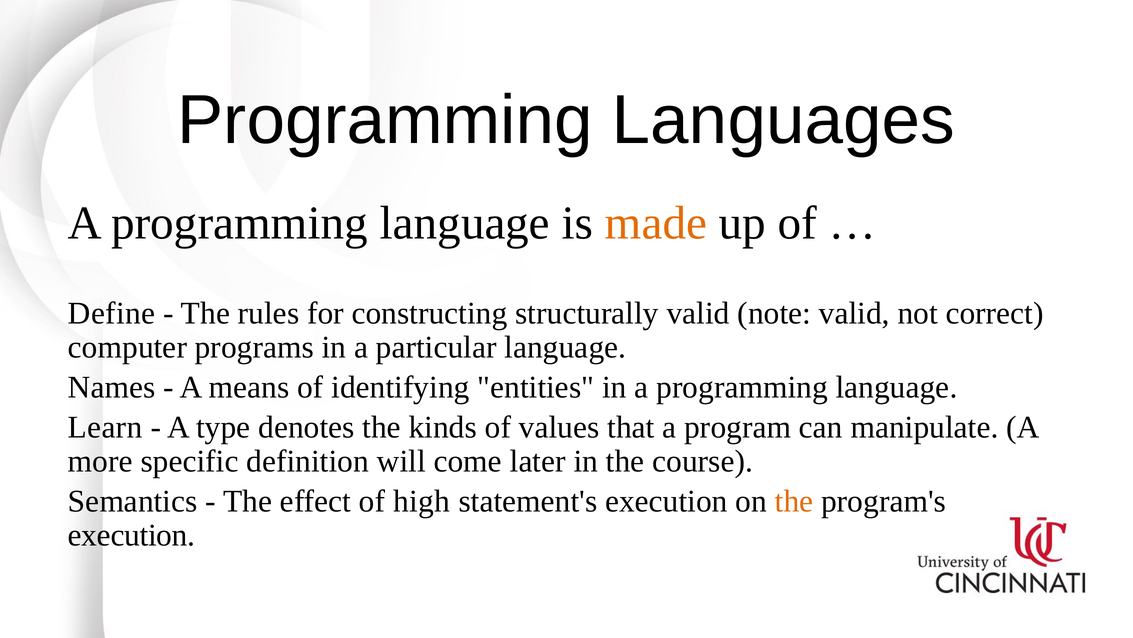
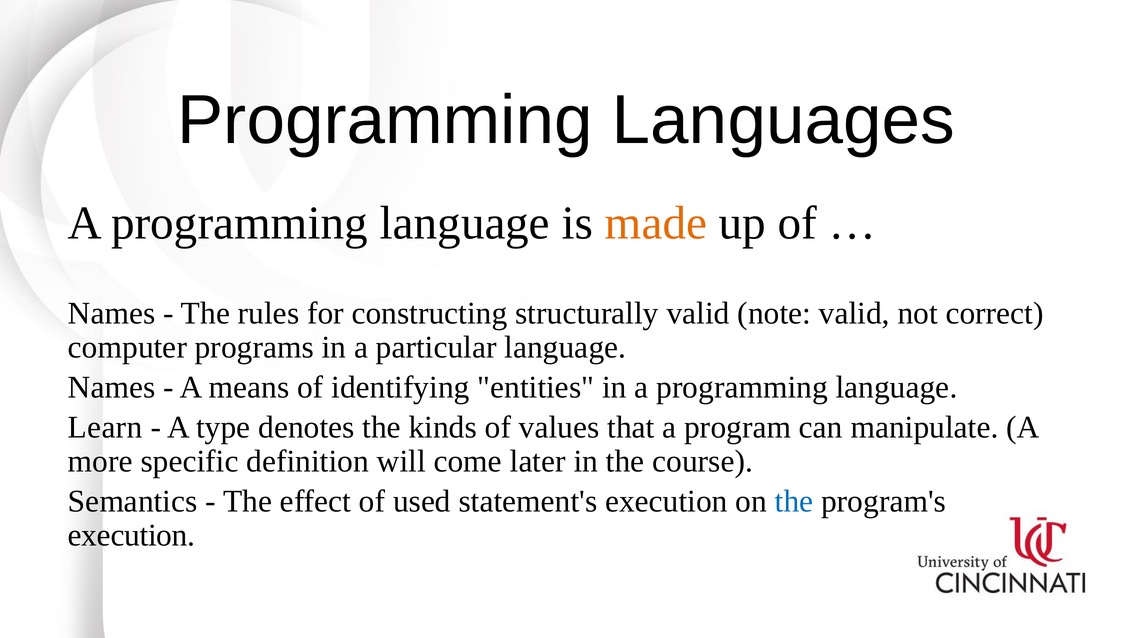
Define: Define -> Names (112, 313)
high: high -> used (422, 501)
the colour: orange -> blue (794, 501)
